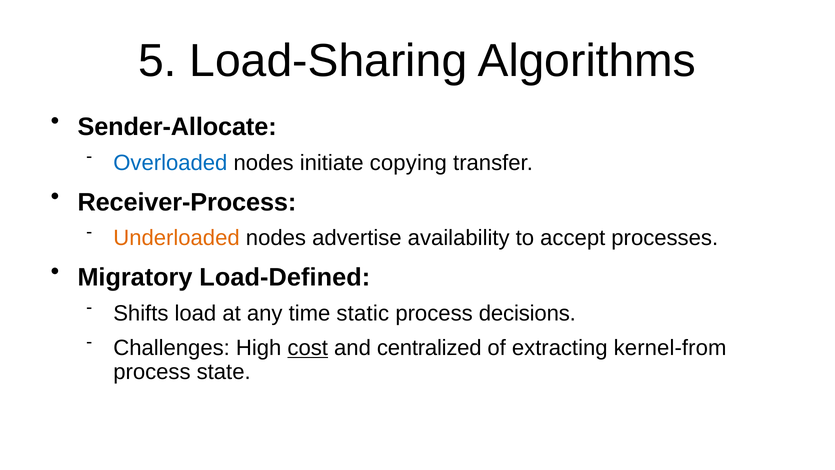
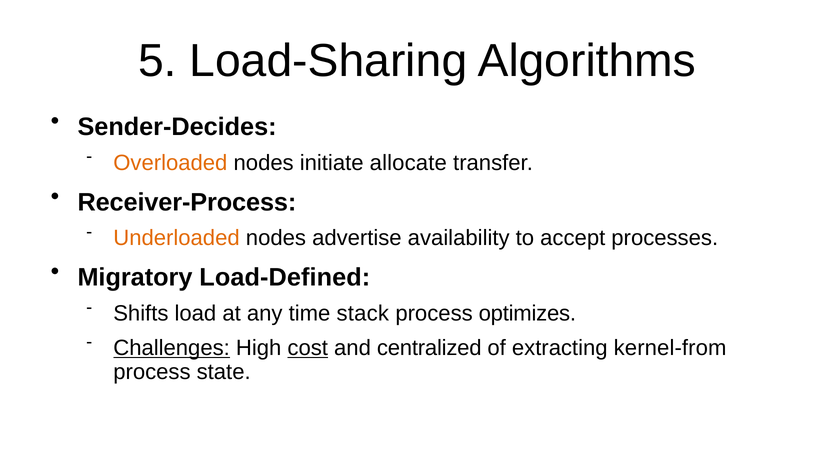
Sender-Allocate: Sender-Allocate -> Sender-Decides (177, 127)
Overloaded colour: blue -> orange (170, 163)
copying: copying -> allocate (408, 163)
static: static -> stack (363, 313)
decisions: decisions -> optimizes (527, 313)
Challenges underline: none -> present (172, 348)
